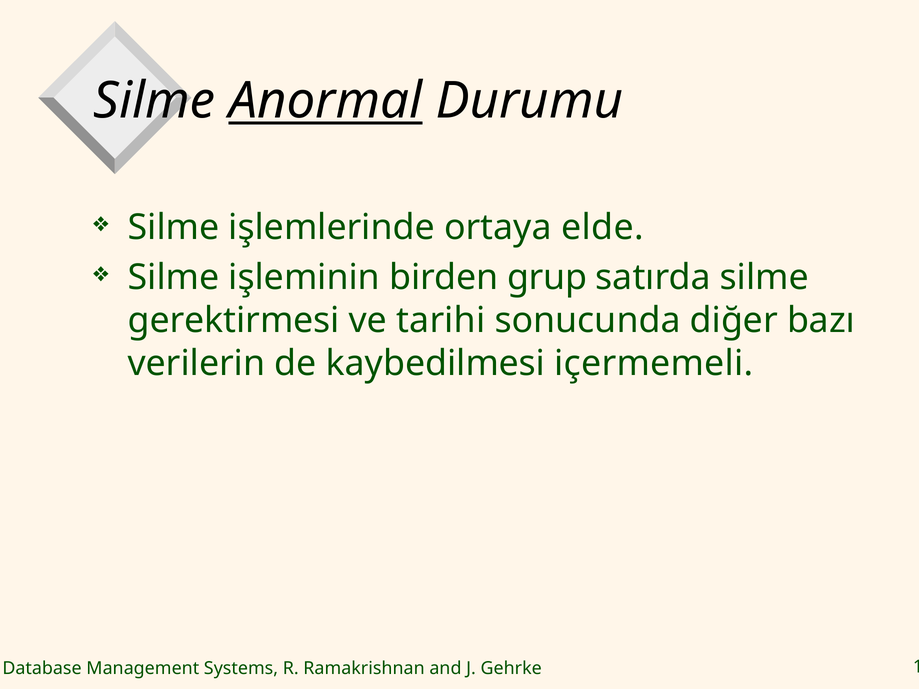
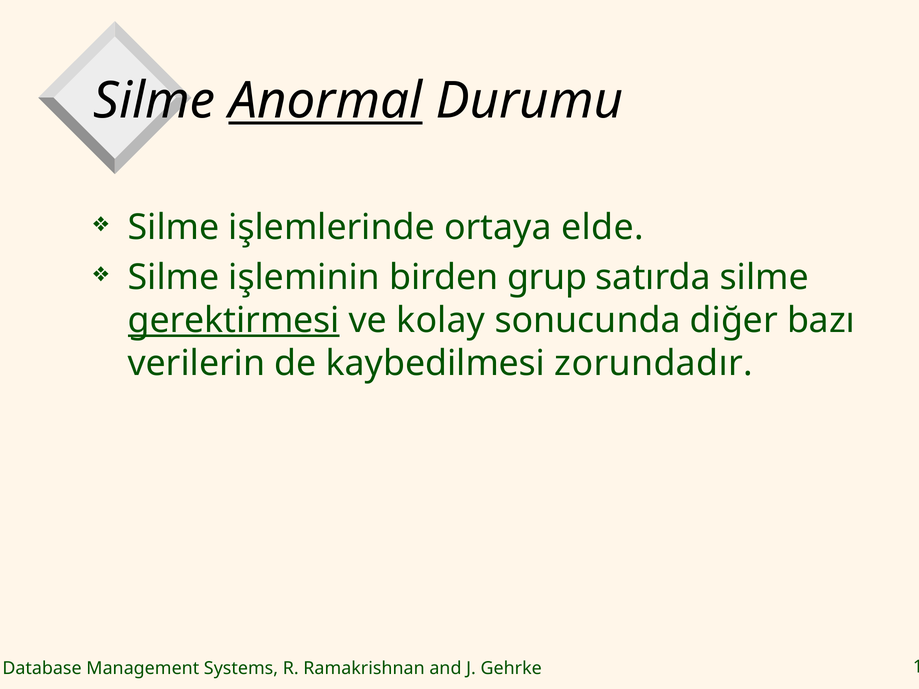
gerektirmesi underline: none -> present (234, 320)
tarihi: tarihi -> kolay (441, 320)
içermemeli: içermemeli -> zorundadır (654, 363)
